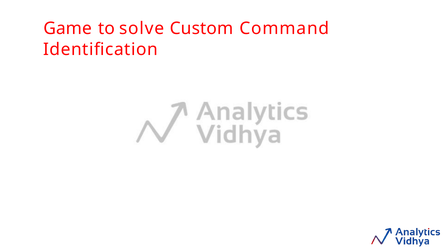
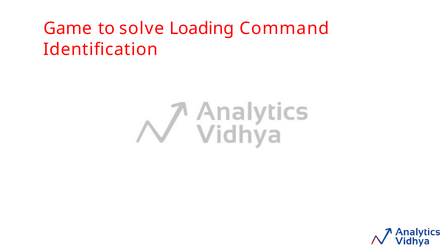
Custom: Custom -> Loading (202, 29)
